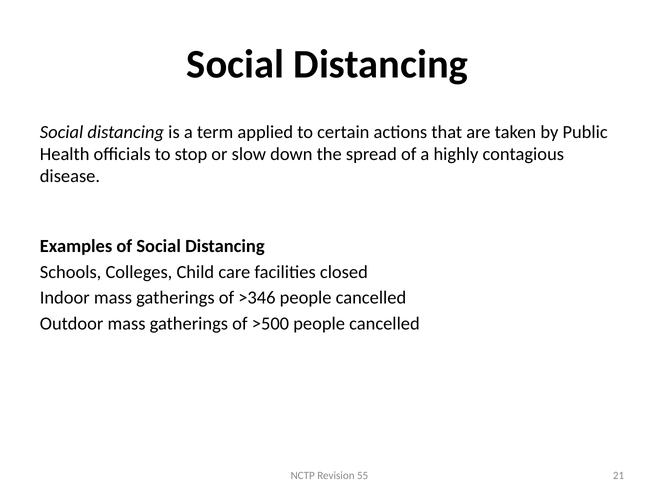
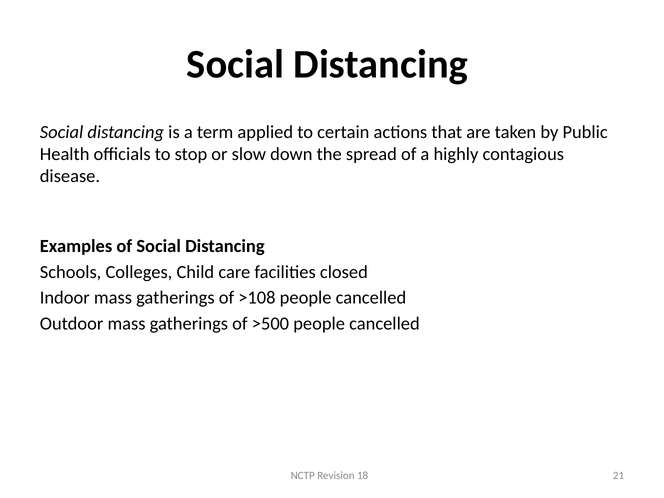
>346: >346 -> >108 (257, 298)
55: 55 -> 18 (363, 475)
